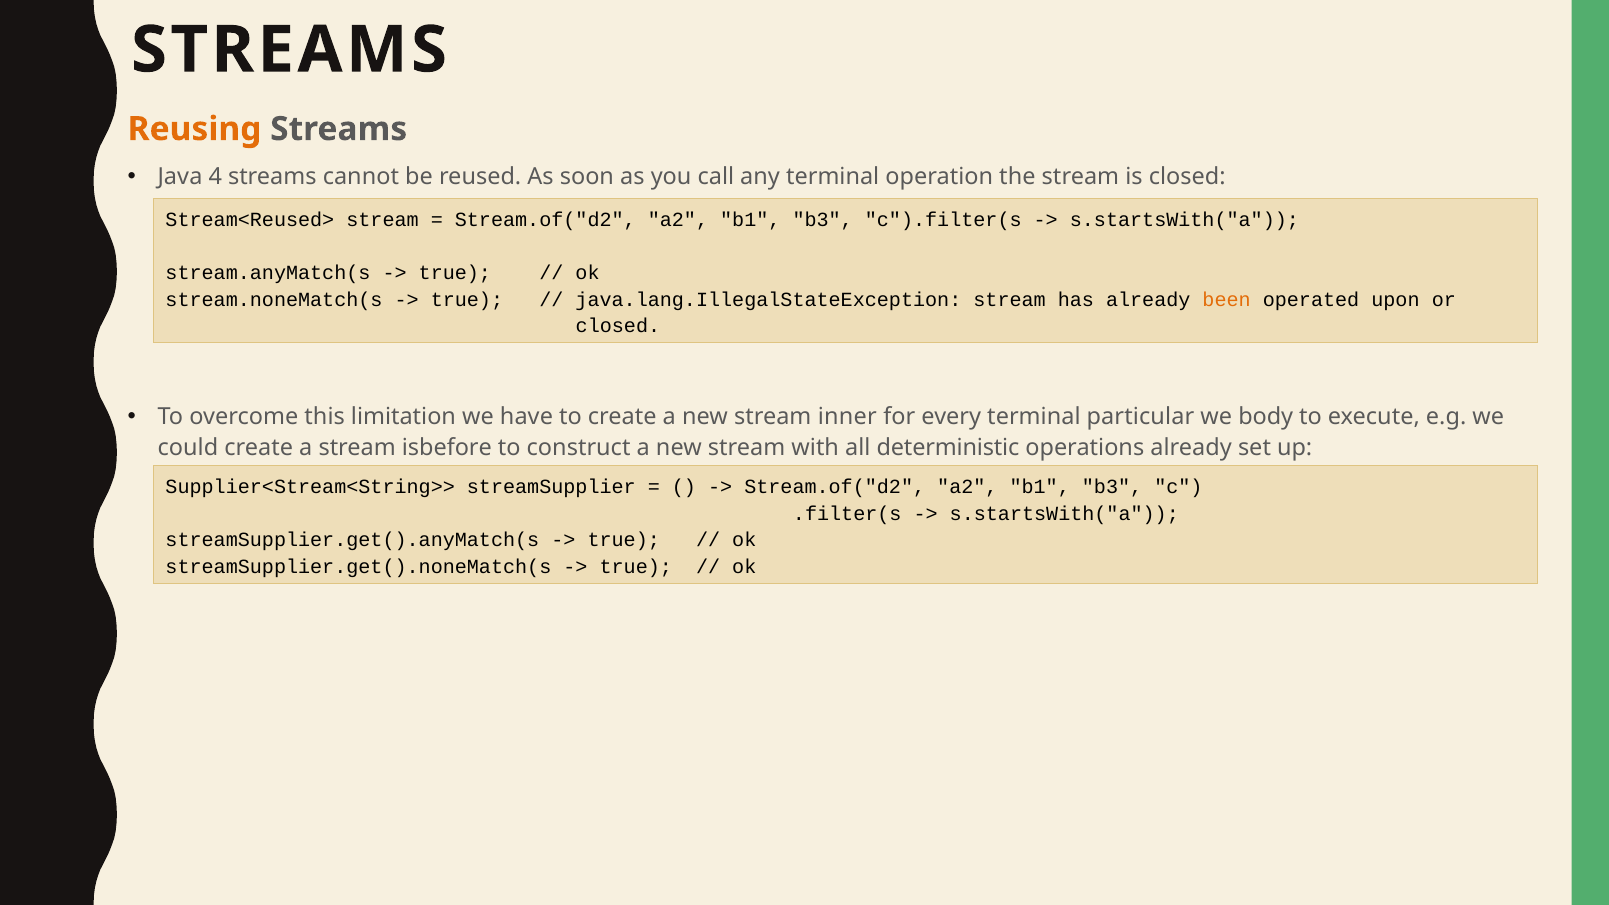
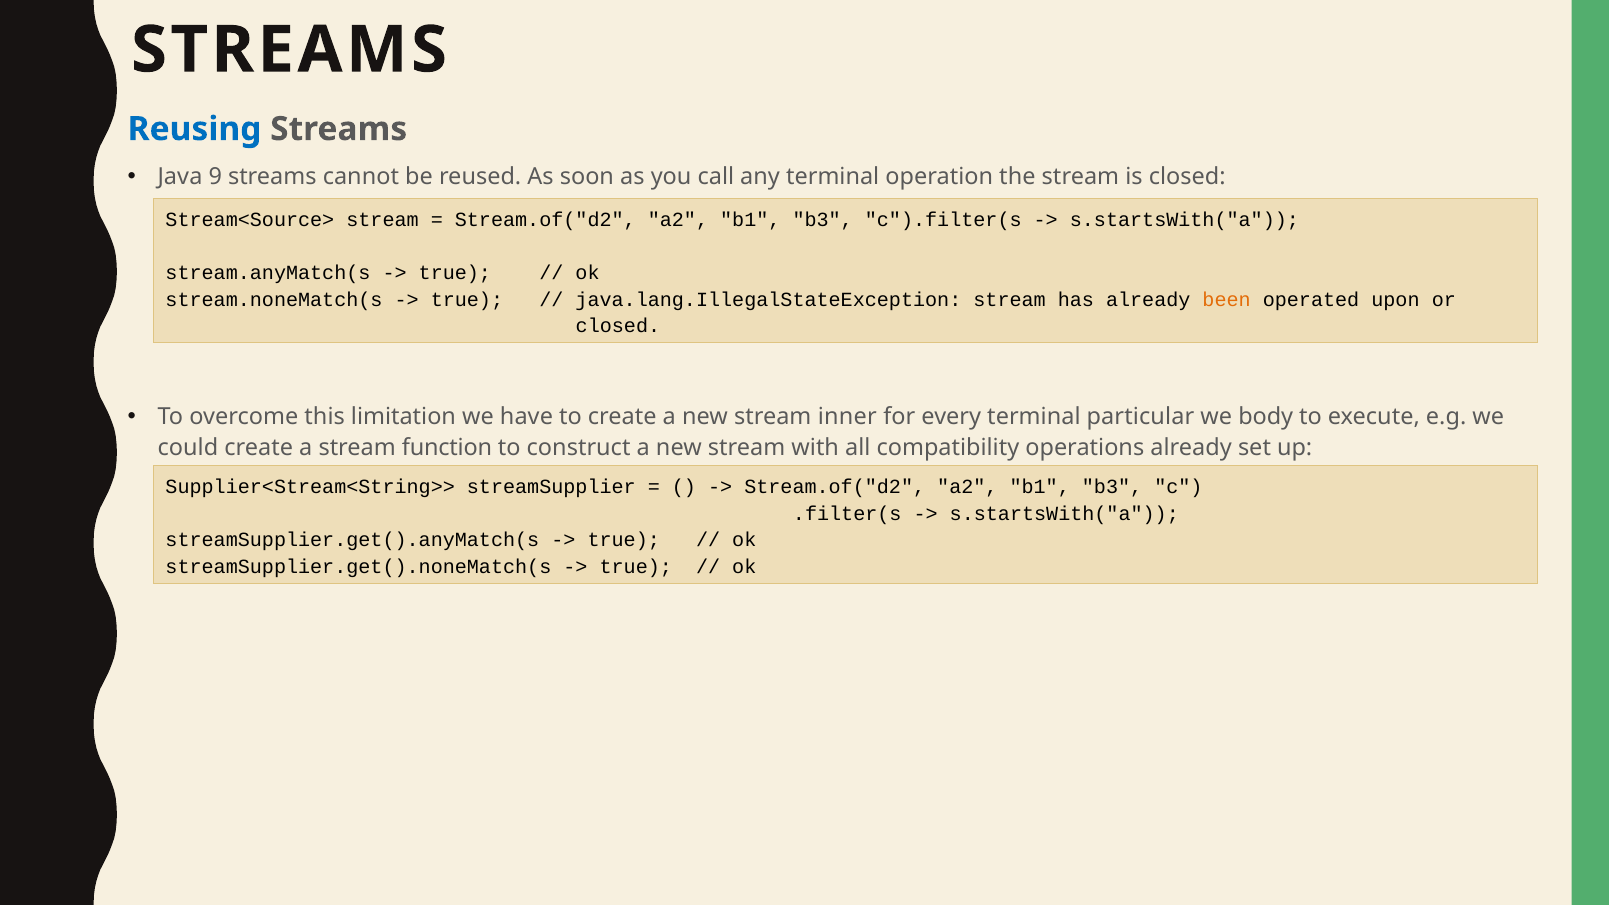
Reusing colour: orange -> blue (194, 129)
4: 4 -> 9 (215, 177)
Stream<Reused>: Stream<Reused> -> Stream<Source> (250, 220)
isbefore: isbefore -> function (447, 448)
deterministic: deterministic -> compatibility (948, 448)
